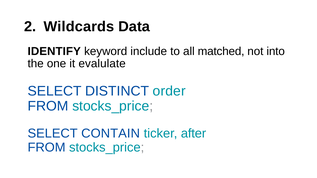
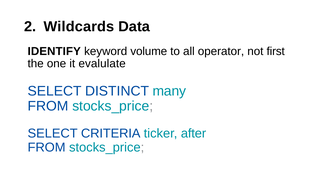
include: include -> volume (149, 51)
matched: matched -> operator (221, 51)
into: into -> first (276, 51)
order: order -> many (169, 91)
CONTAIN: CONTAIN -> CRITERIA (111, 134)
